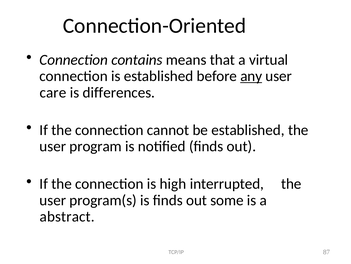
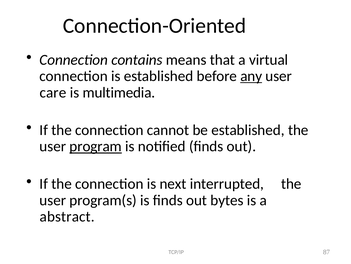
differences: differences -> multimedia (119, 92)
program underline: none -> present (96, 146)
high: high -> next (173, 183)
some: some -> bytes (227, 200)
